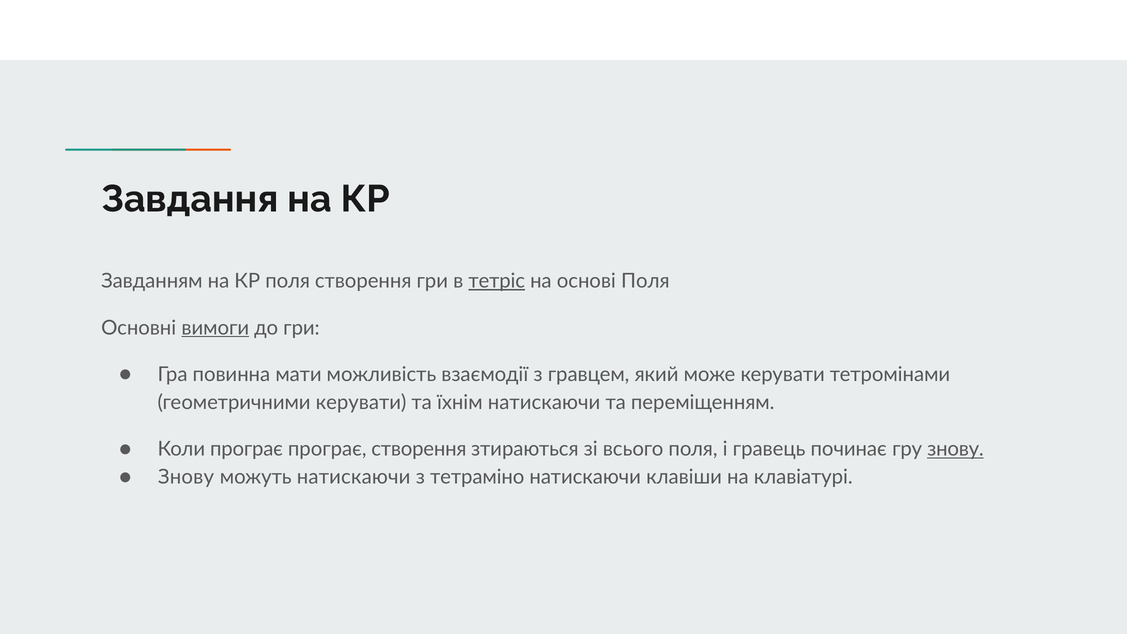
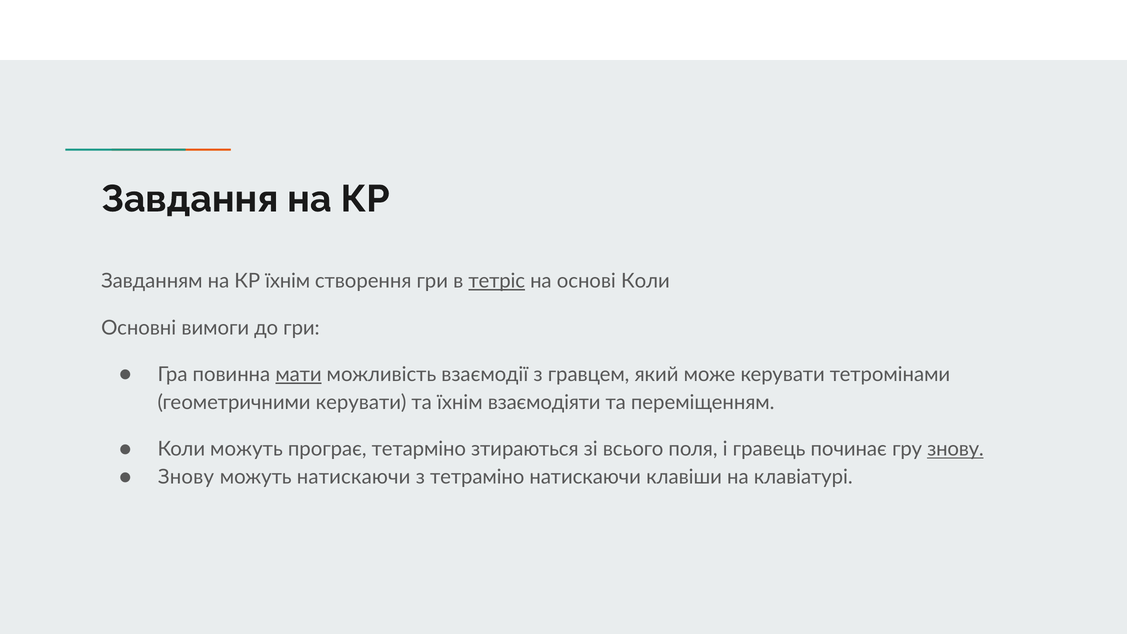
КР поля: поля -> їхнім (288, 281)
основі Поля: Поля -> Коли (645, 281)
вимоги underline: present -> none (215, 328)
мати underline: none -> present (299, 375)
їхнім натискаючи: натискаючи -> взаємодіяти (544, 402)
Коли програє: програє -> можуть (246, 449)
програє створення: створення -> тетарміно (419, 449)
